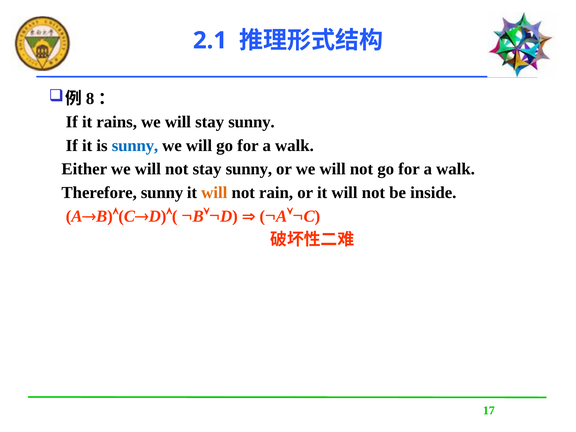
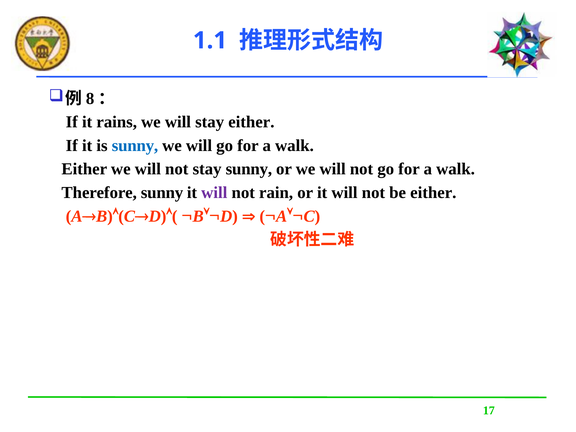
2.1: 2.1 -> 1.1 (210, 40)
will stay sunny: sunny -> either (251, 122)
will colour: orange -> purple (214, 193)
be inside: inside -> either (433, 193)
